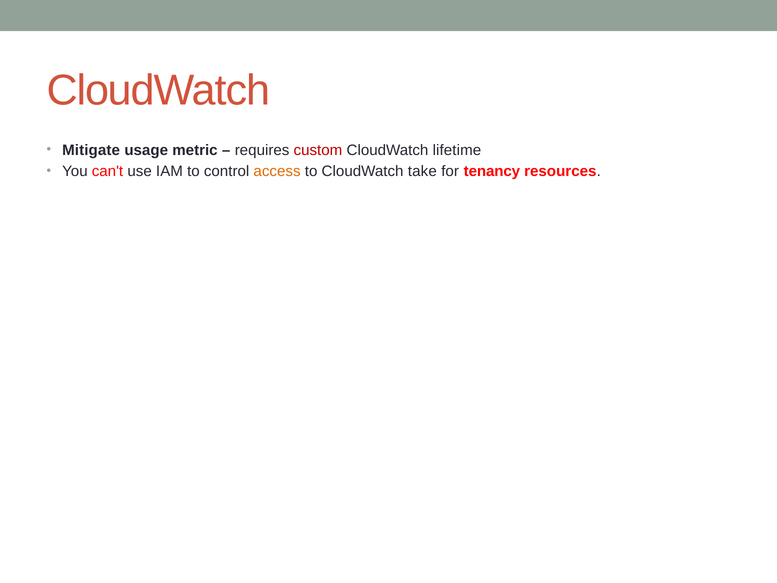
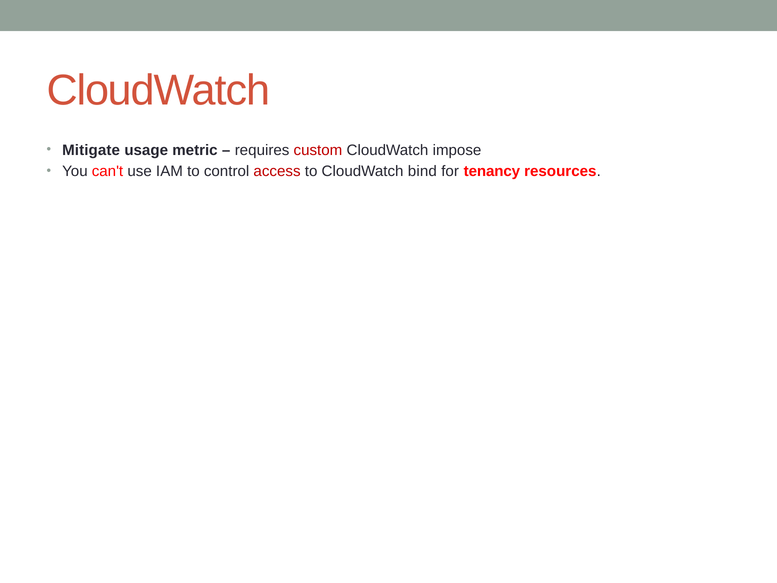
lifetime: lifetime -> impose (457, 150)
access colour: orange -> red (277, 171)
take: take -> bind (422, 171)
